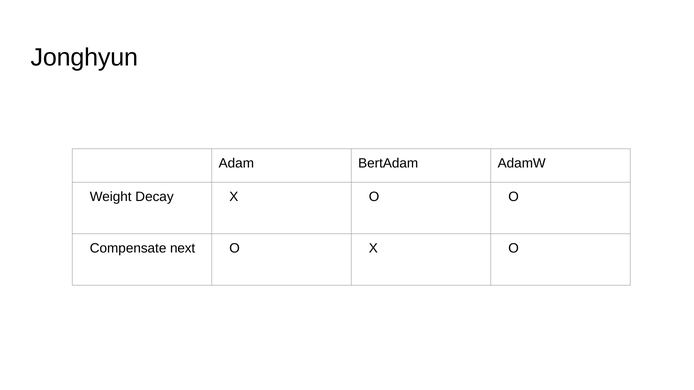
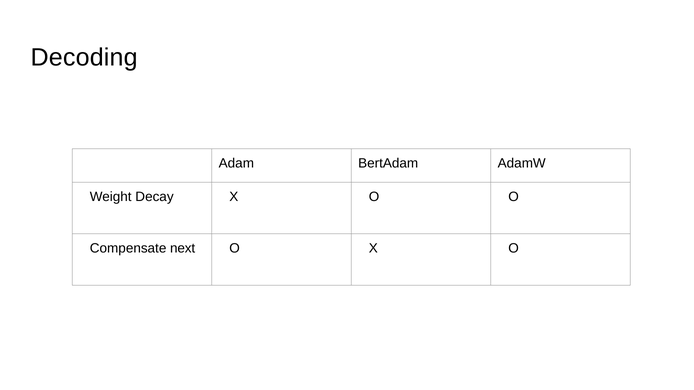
Jonghyun: Jonghyun -> Decoding (84, 57)
